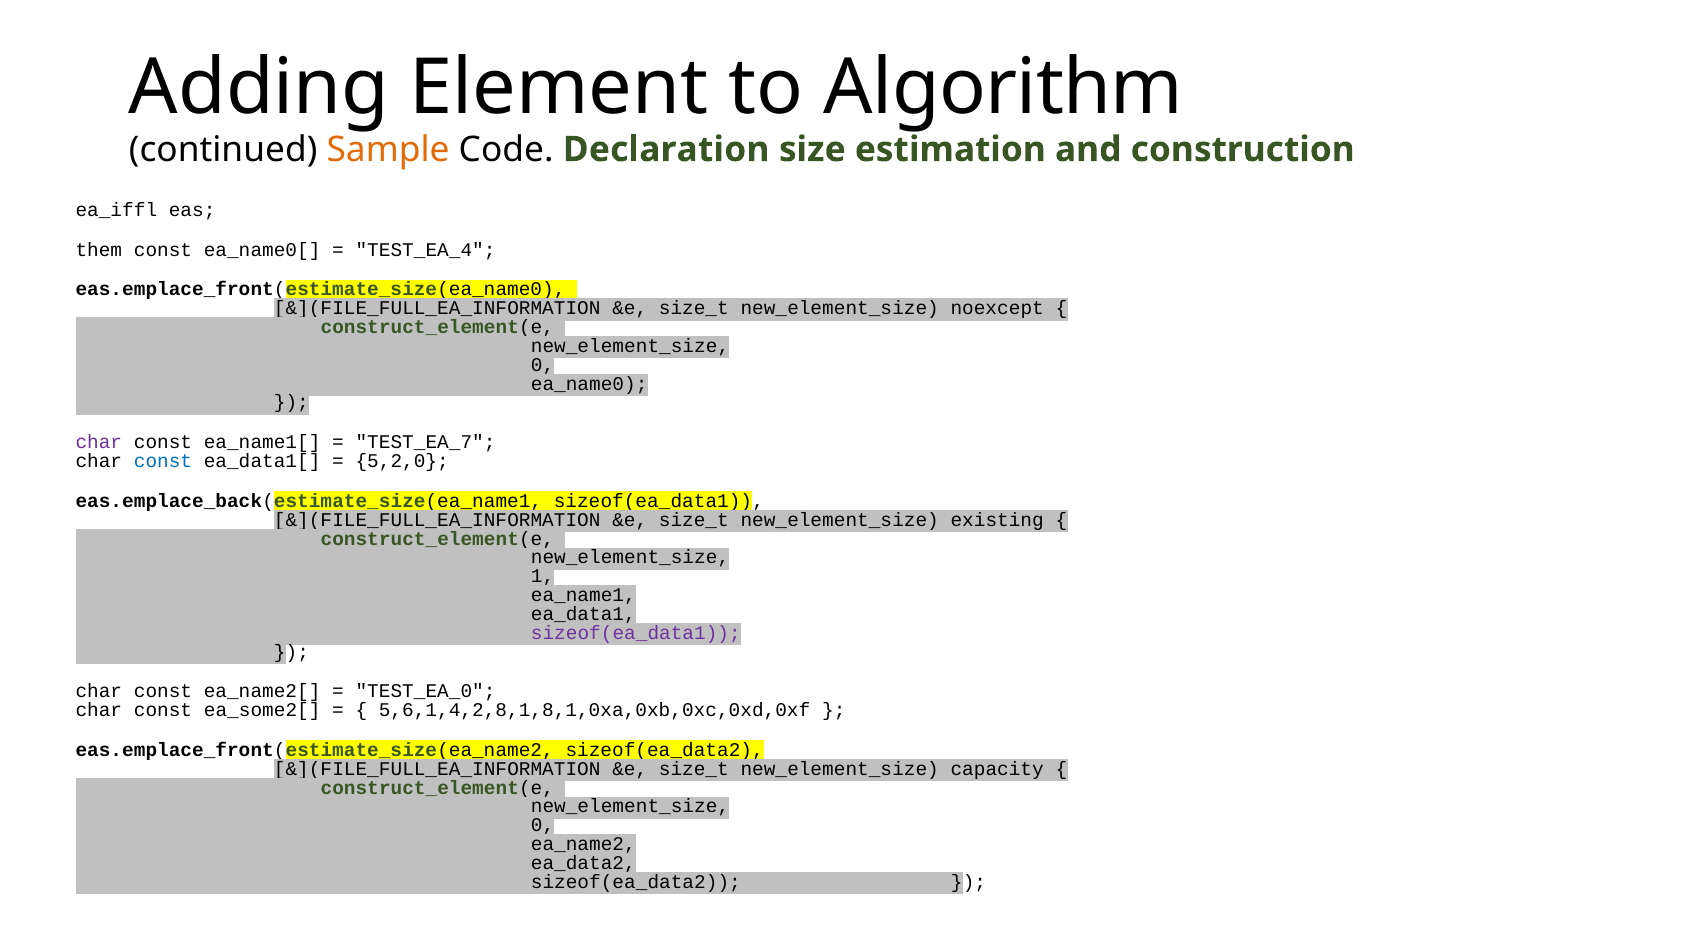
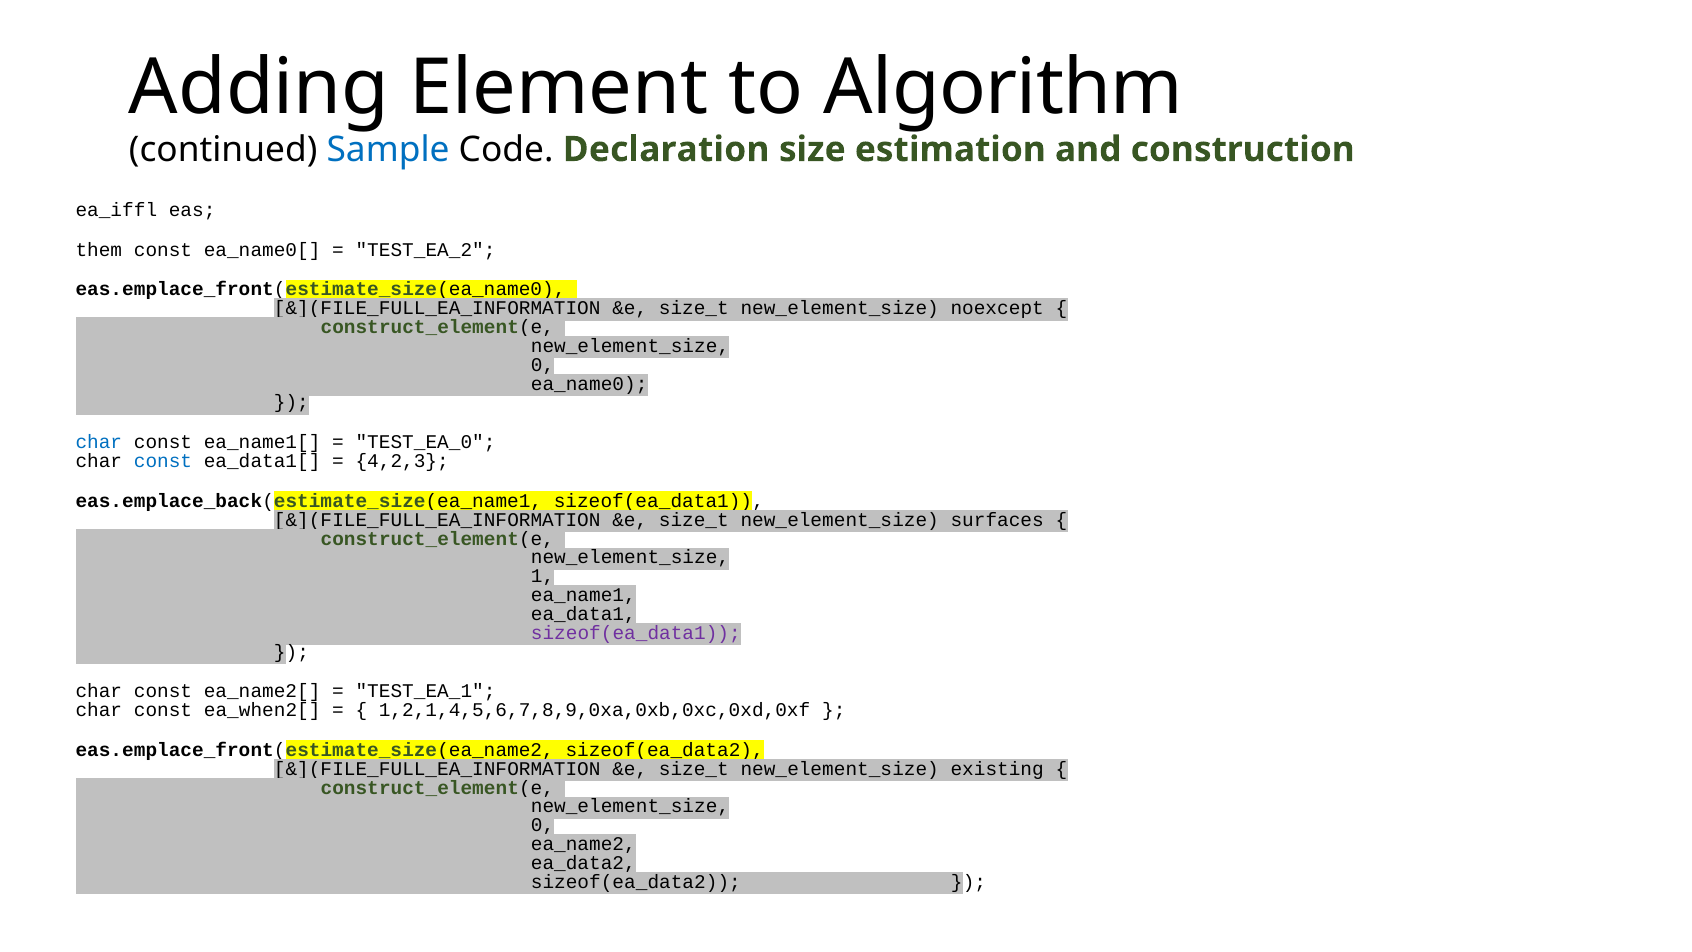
Sample colour: orange -> blue (388, 149)
TEST_EA_4: TEST_EA_4 -> TEST_EA_2 (426, 250)
char colour: purple -> blue (99, 442)
TEST_EA_7: TEST_EA_7 -> TEST_EA_0 (426, 442)
5,2,0: 5,2,0 -> 4,2,3 (402, 461)
existing: existing -> surfaces (997, 520)
TEST_EA_0: TEST_EA_0 -> TEST_EA_1 (426, 691)
ea_some2[: ea_some2[ -> ea_when2[ (262, 710)
5,6,1,4,2,8,1,8,1,0xa,0xb,0xc,0xd,0xf: 5,6,1,4,2,8,1,8,1,0xa,0xb,0xc,0xd,0xf -> 1,2,1,4,5,6,7,8,9,0xa,0xb,0xc,0xd,0xf (595, 710)
capacity: capacity -> existing (997, 769)
